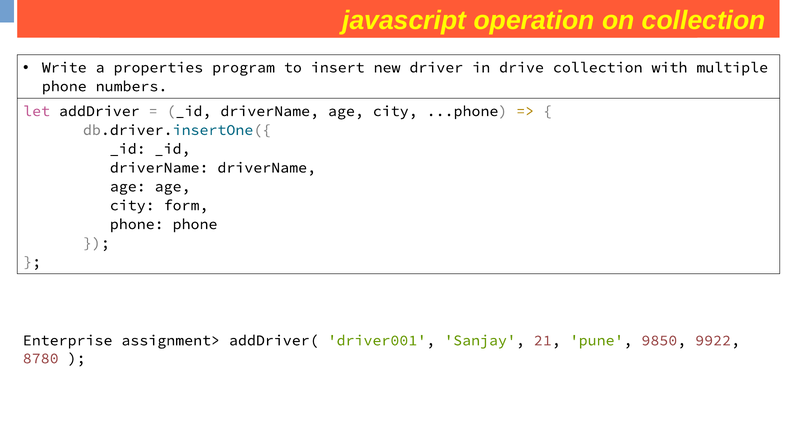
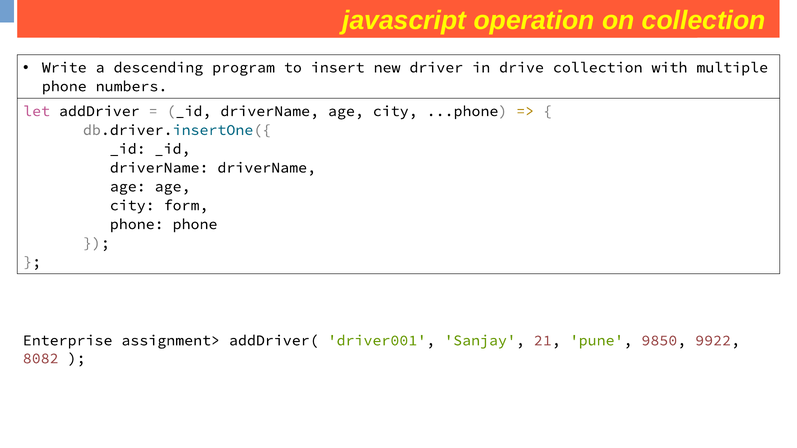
properties: properties -> descending (158, 68)
8780: 8780 -> 8082 (41, 359)
